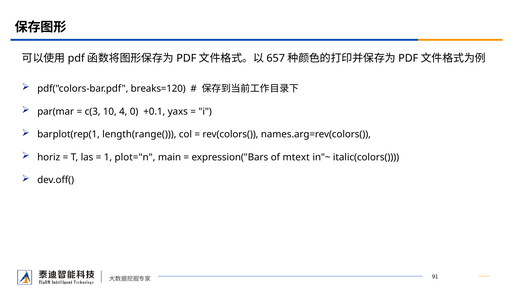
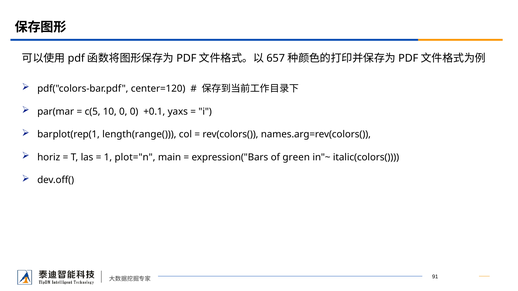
breaks=120: breaks=120 -> center=120 (158, 89)
c(3: c(3 -> c(5 (93, 112)
10 4: 4 -> 0 (123, 112)
mtext: mtext -> green (296, 157)
